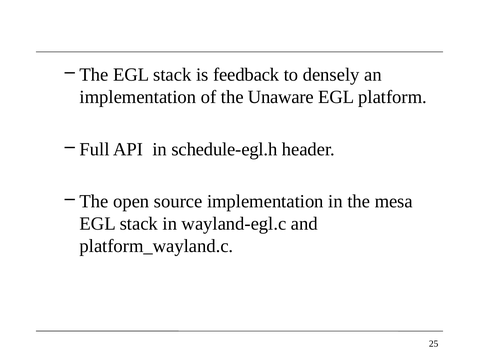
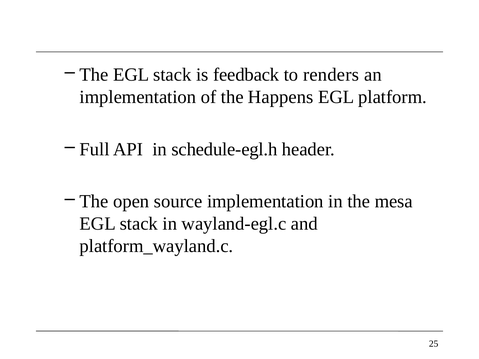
densely: densely -> renders (331, 75)
Unaware: Unaware -> Happens (281, 97)
